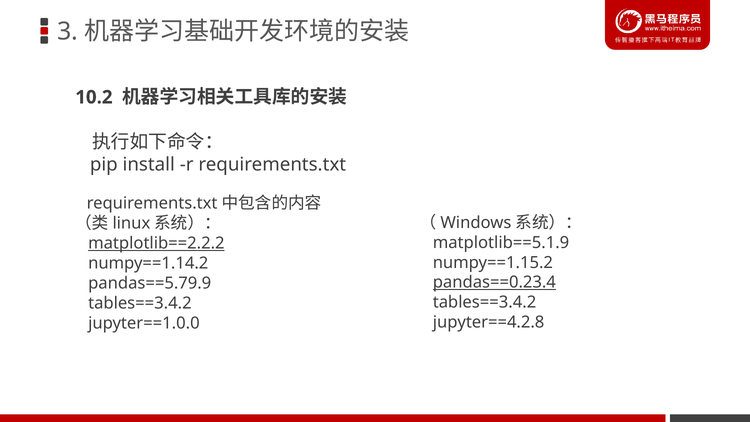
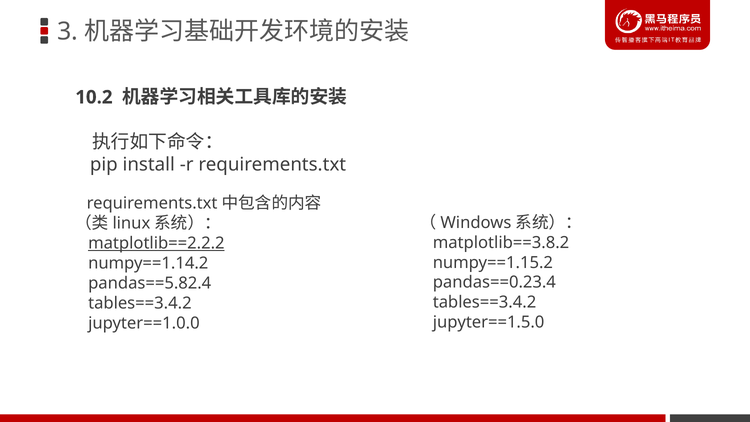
matplotlib==5.1.9: matplotlib==5.1.9 -> matplotlib==3.8.2 (501, 242)
pandas==0.23.4 underline: present -> none (494, 282)
pandas==5.79.9: pandas==5.79.9 -> pandas==5.82.4 (150, 283)
jupyter==4.2.8: jupyter==4.2.8 -> jupyter==1.5.0 (489, 322)
